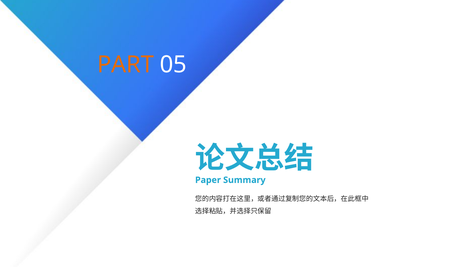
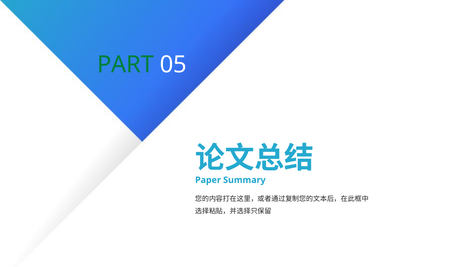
PART colour: orange -> green (126, 65)
